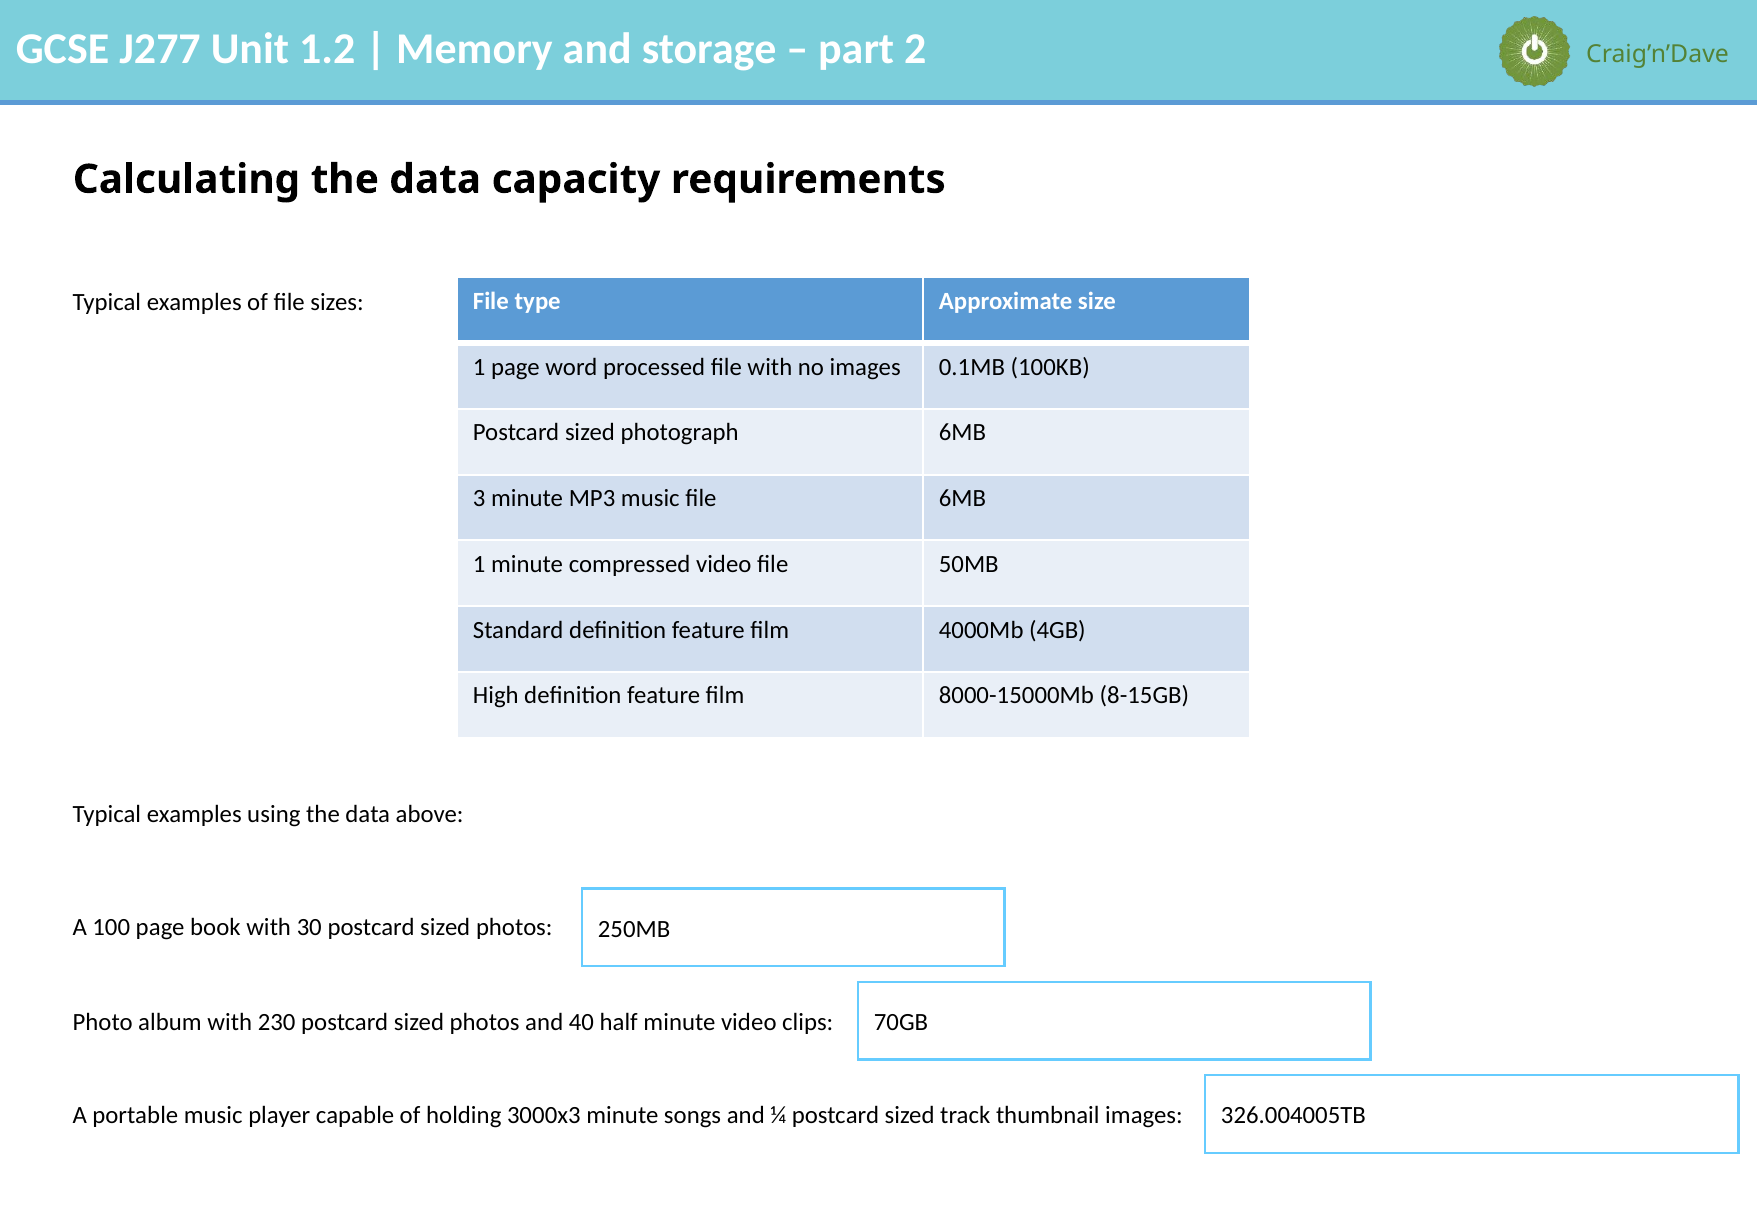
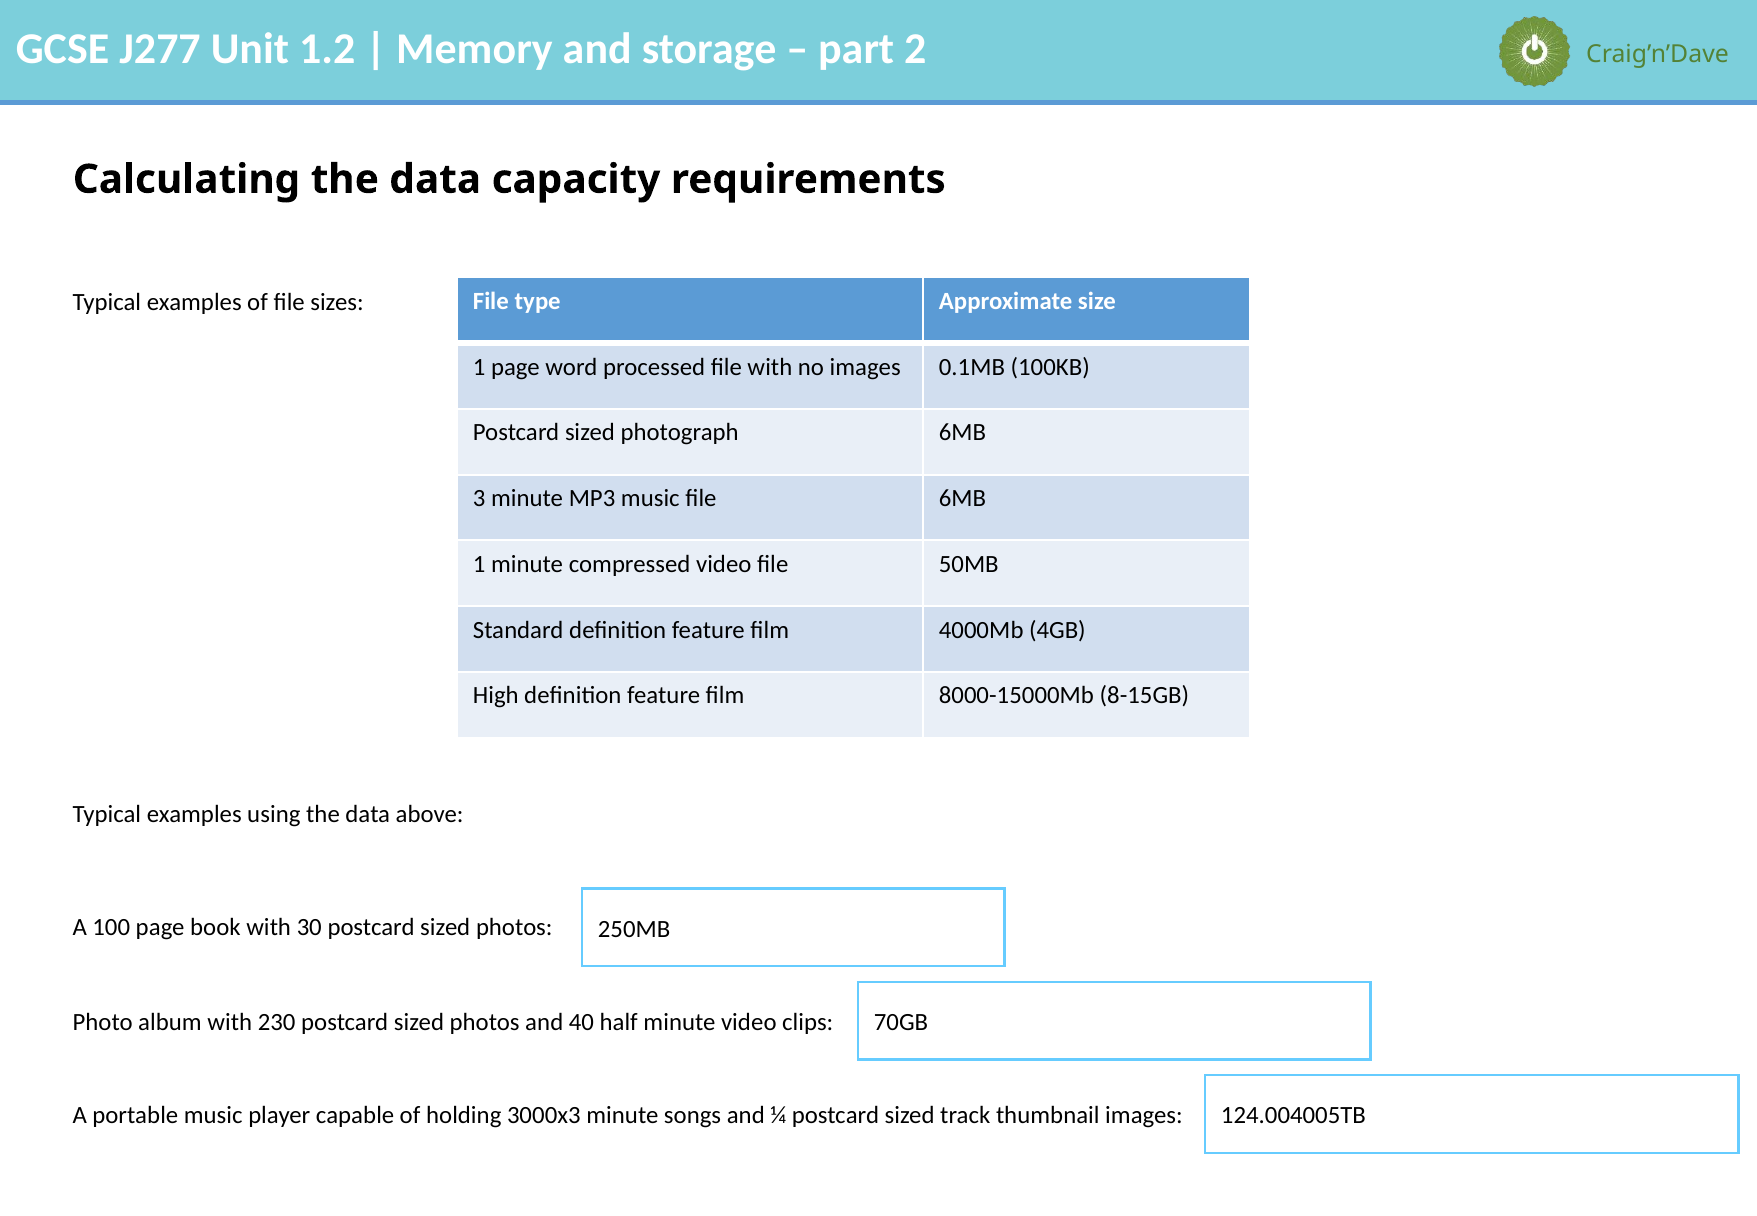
326.004005TB: 326.004005TB -> 124.004005TB (1293, 1116)
